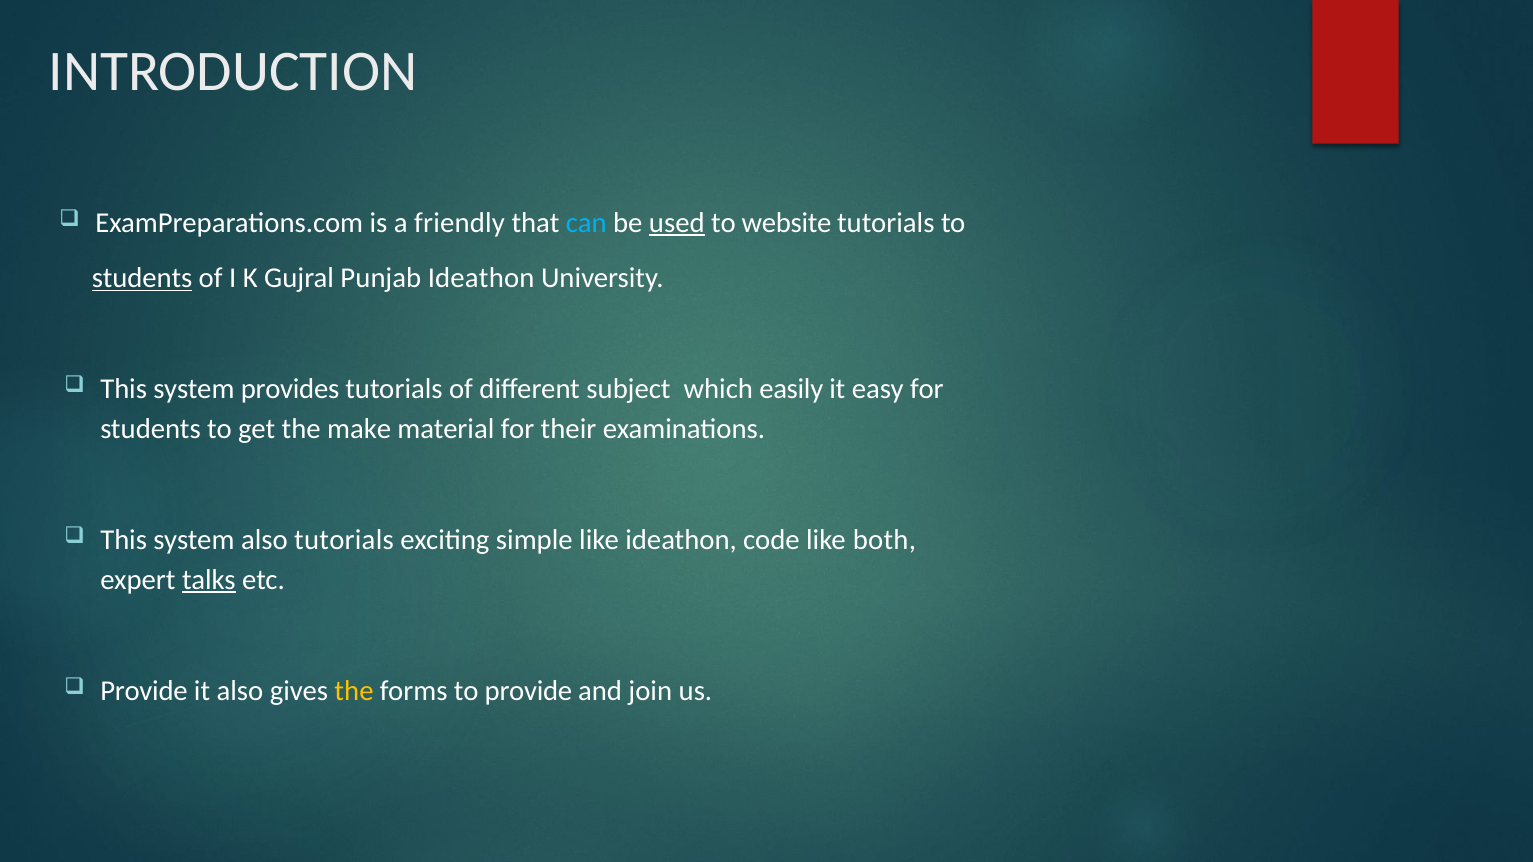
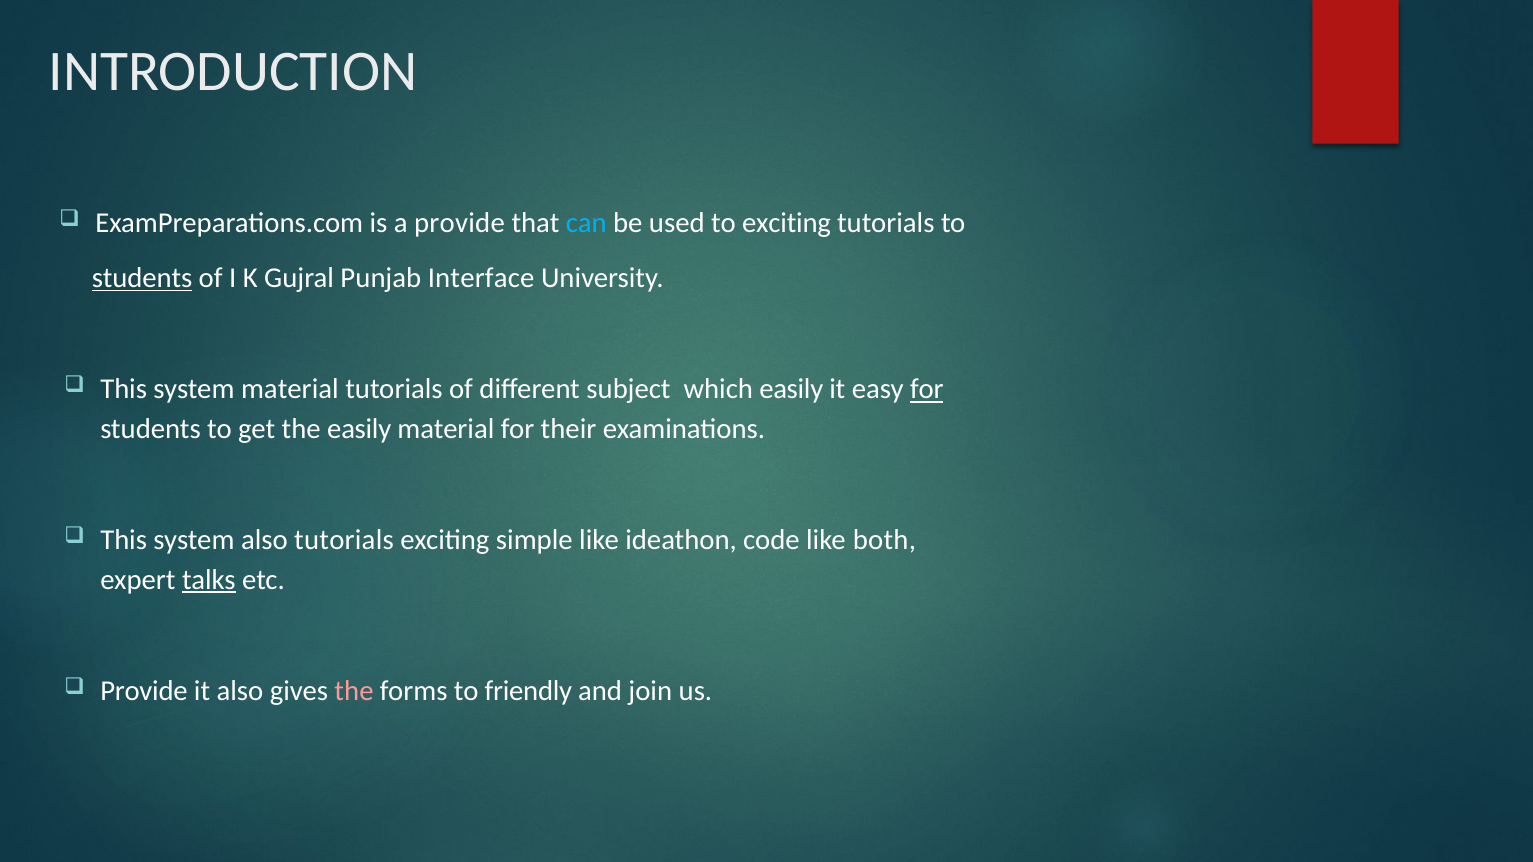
a friendly: friendly -> provide (459, 223)
used underline: present -> none (677, 223)
to website: website -> exciting (787, 223)
Punjab Ideathon: Ideathon -> Interface (481, 278)
system provides: provides -> material (290, 390)
for underline: none -> present (927, 390)
the make: make -> easily (359, 429)
the colour: yellow -> pink (354, 691)
to provide: provide -> friendly (528, 691)
